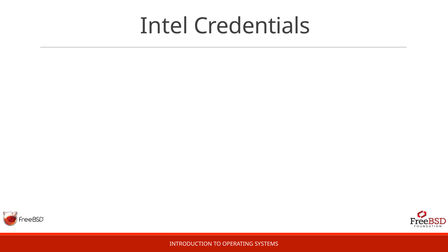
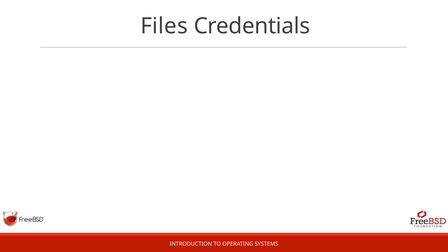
Intel: Intel -> Files (164, 26)
